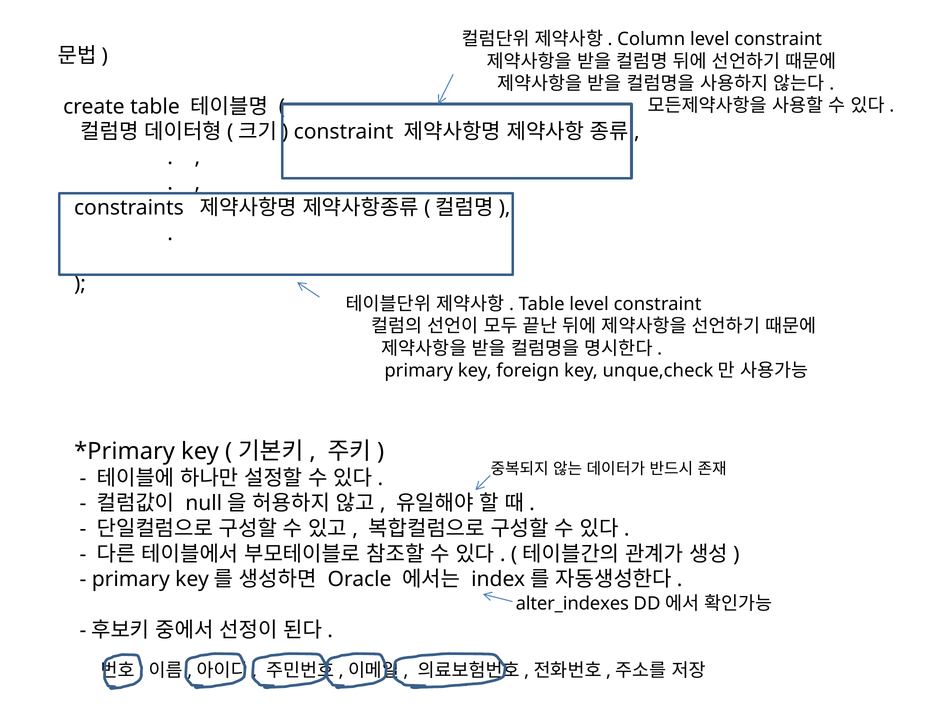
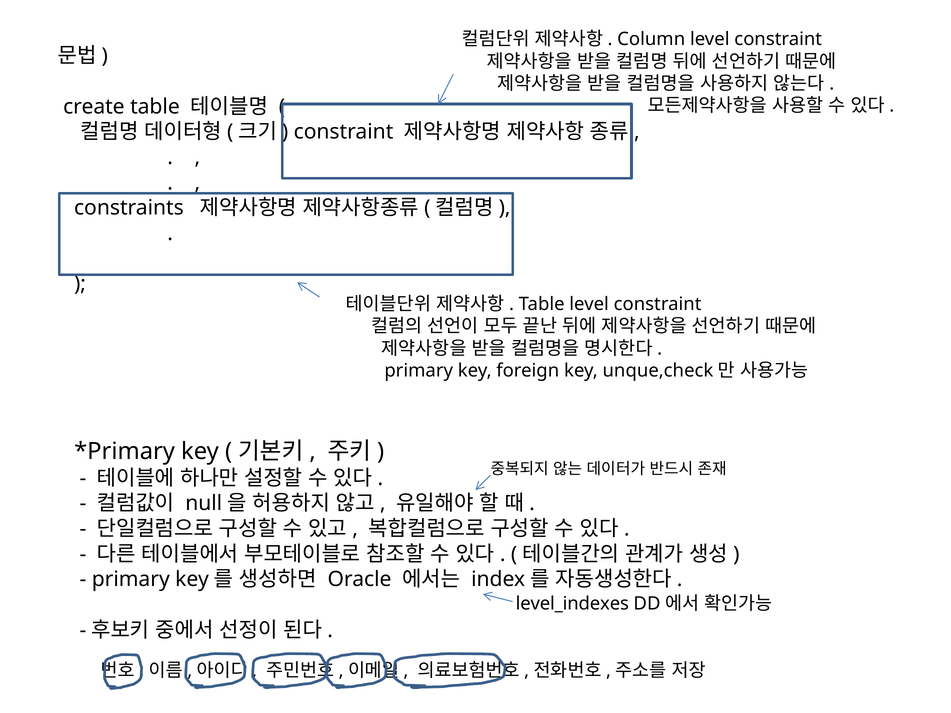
alter_indexes: alter_indexes -> level_indexes (572, 604)
